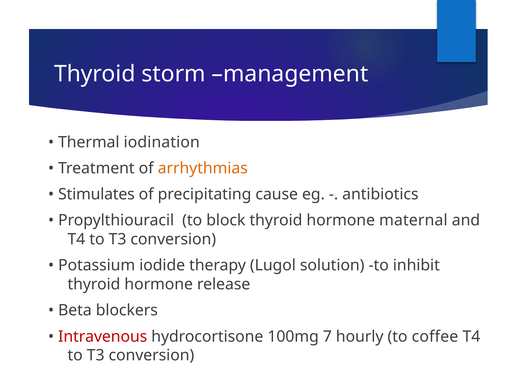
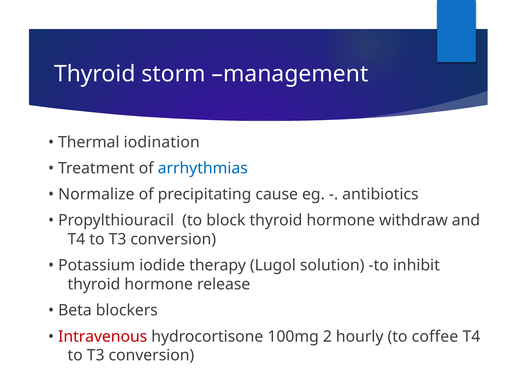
arrhythmias colour: orange -> blue (203, 168)
Stimulates: Stimulates -> Normalize (96, 194)
maternal: maternal -> withdraw (413, 220)
7: 7 -> 2 (327, 336)
